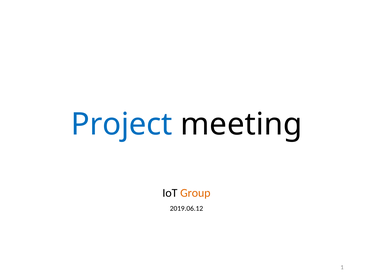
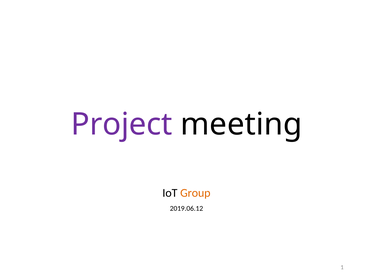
Project colour: blue -> purple (122, 124)
